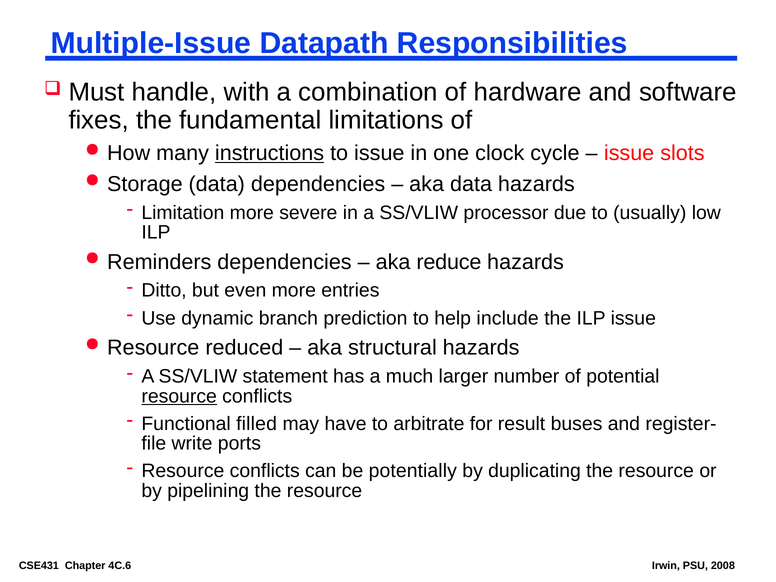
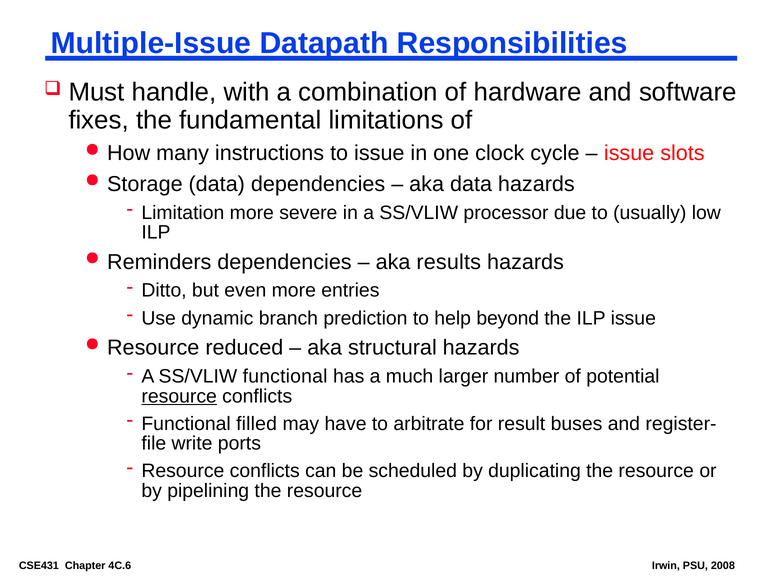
instructions underline: present -> none (270, 153)
reduce: reduce -> results (449, 262)
include: include -> beyond (508, 318)
SS/VLIW statement: statement -> functional (285, 376)
potentially: potentially -> scheduled (413, 471)
